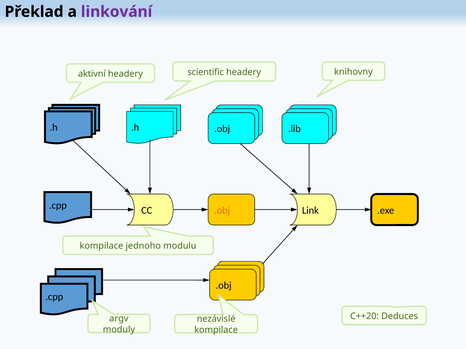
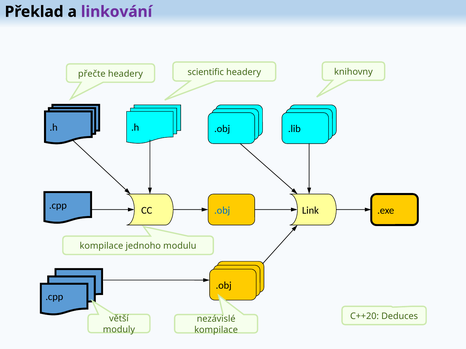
aktivní: aktivní -> přečte (92, 74)
.obj colour: orange -> blue (222, 211)
argv: argv -> větší (119, 319)
